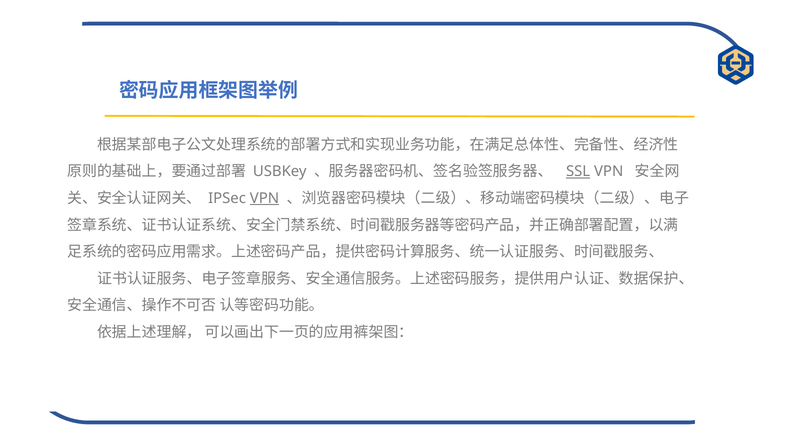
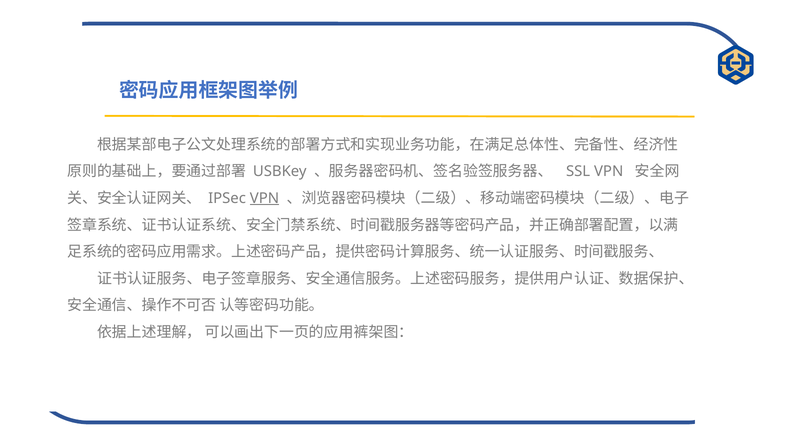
SSL underline: present -> none (578, 172)
